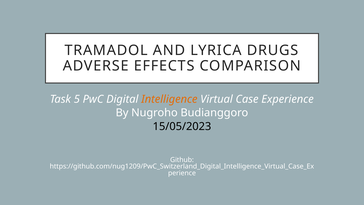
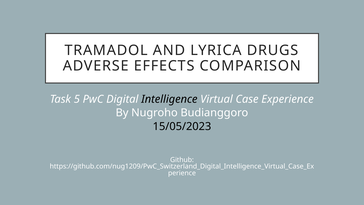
Intelligence colour: orange -> black (169, 99)
